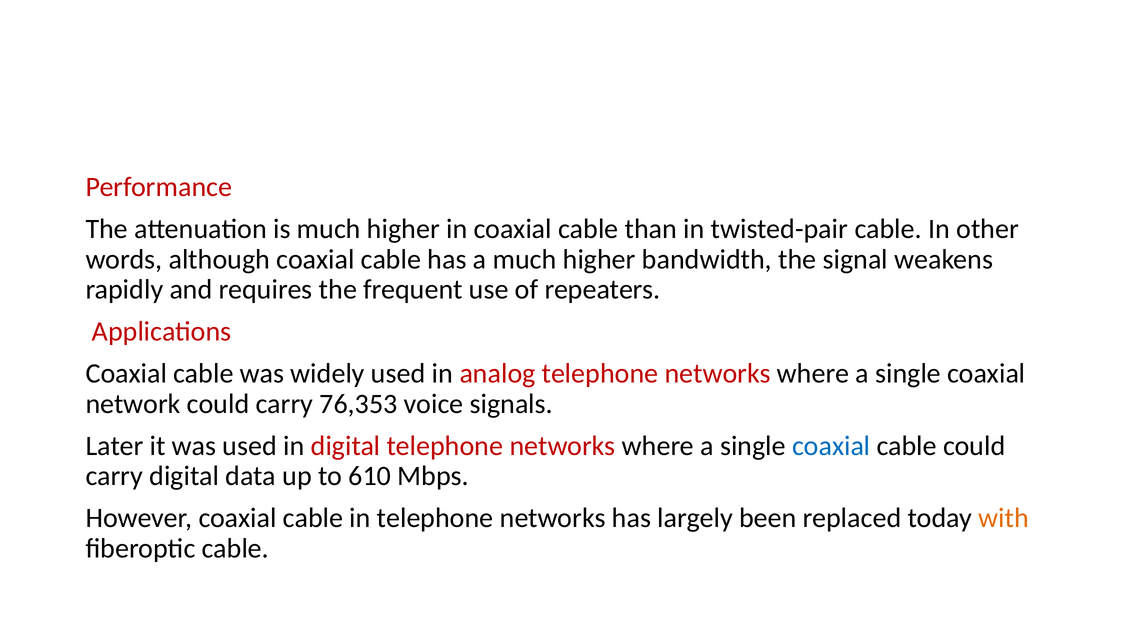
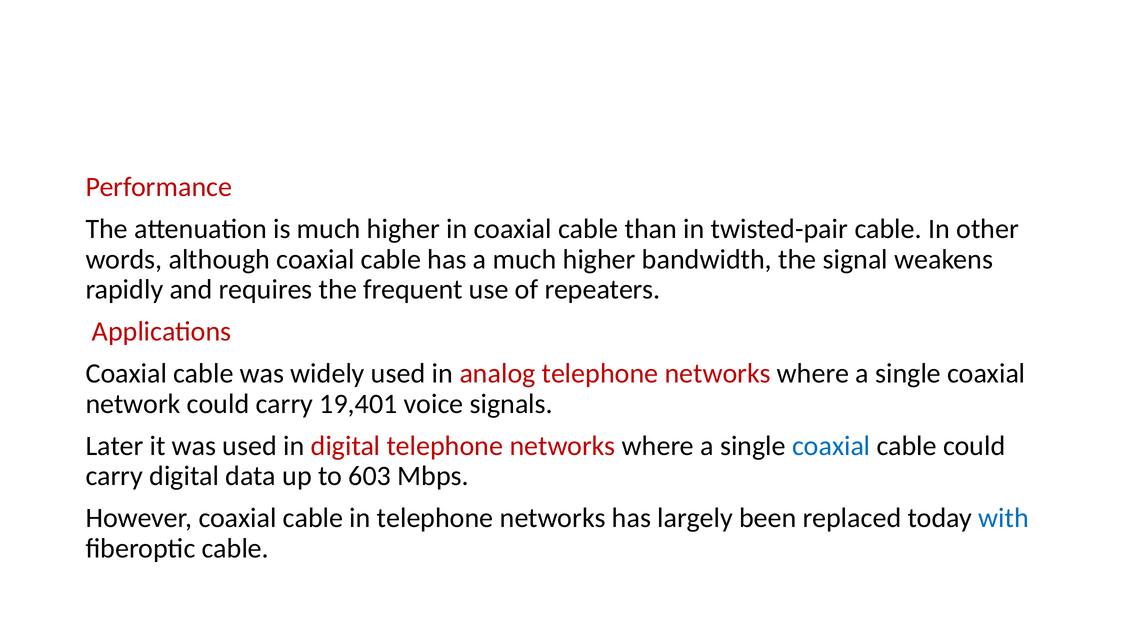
76,353: 76,353 -> 19,401 (358, 404)
610: 610 -> 603 (370, 477)
with colour: orange -> blue (1004, 519)
